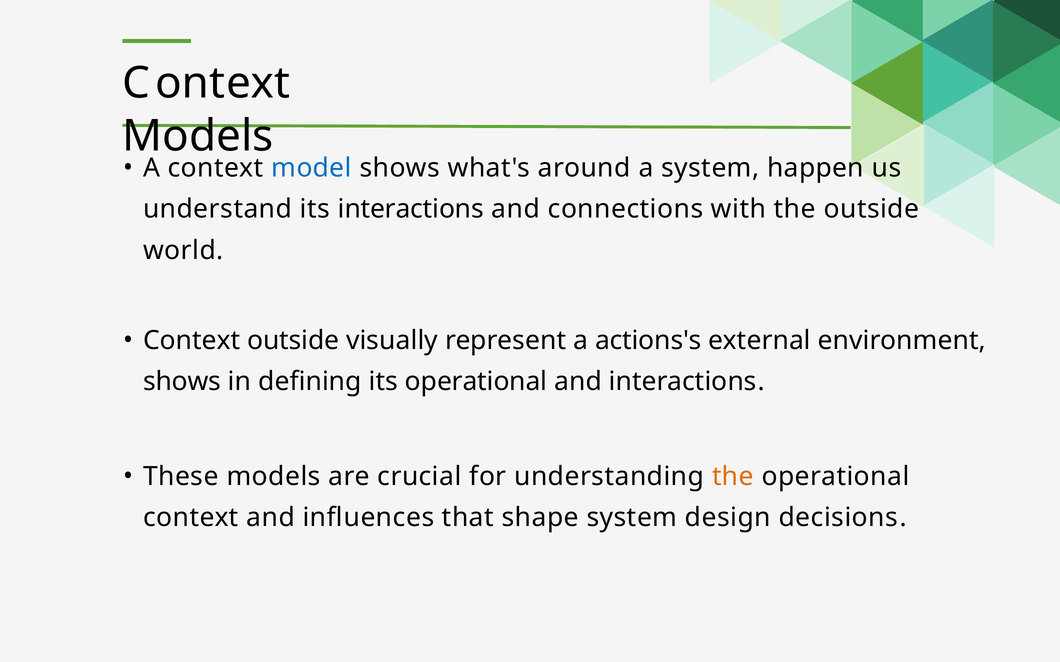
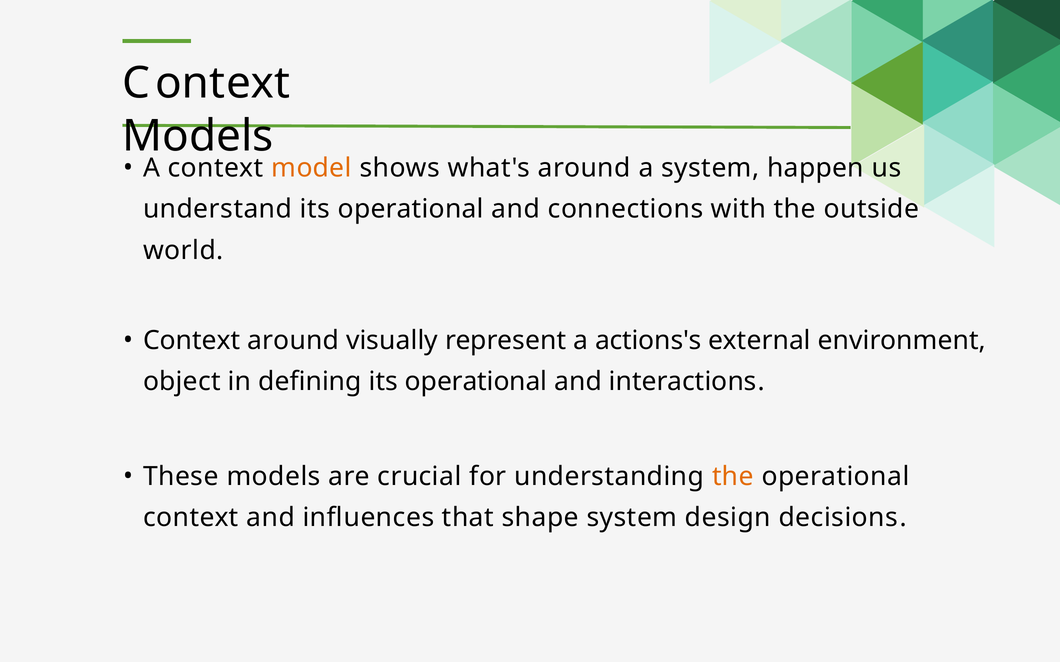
model colour: blue -> orange (311, 168)
understand its interactions: interactions -> operational (411, 209)
Context outside: outside -> around (293, 341)
shows: shows -> object (182, 382)
